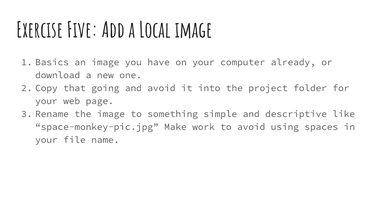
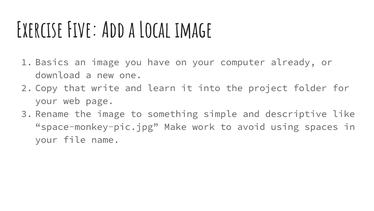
going: going -> write (105, 88)
and avoid: avoid -> learn (161, 88)
